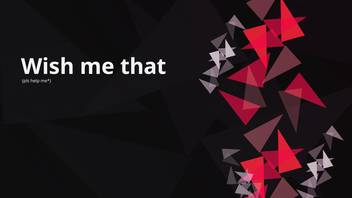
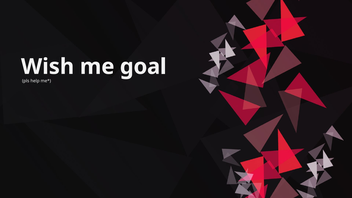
that: that -> goal (143, 67)
